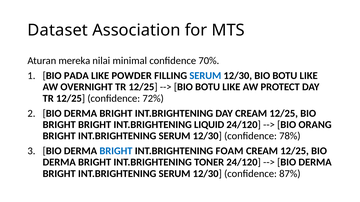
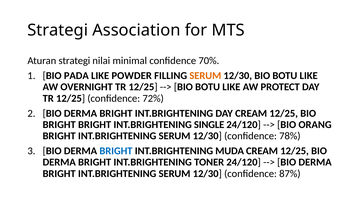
Dataset: Dataset -> Strategi (58, 30)
Aturan mereka: mereka -> strategi (74, 61)
SERUM colour: blue -> orange (205, 76)
LIQUID: LIQUID -> SINGLE (209, 125)
FOAM: FOAM -> MUDA (230, 151)
